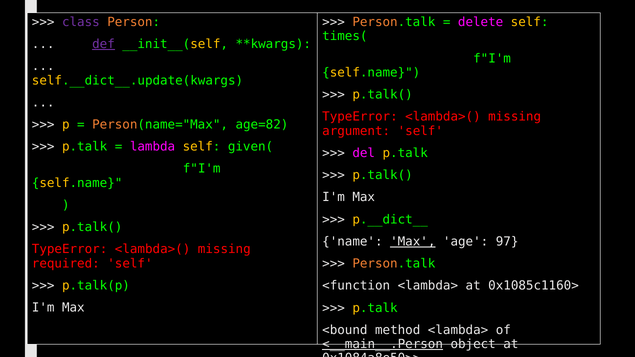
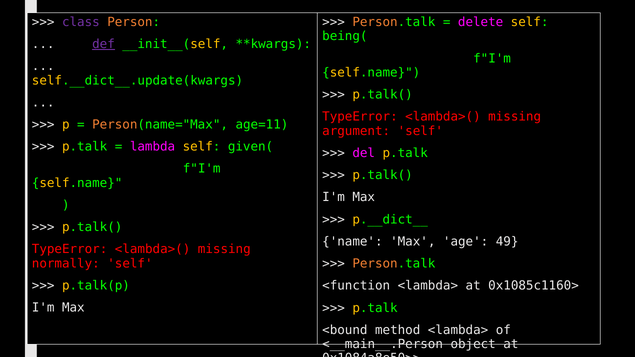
times(: times( -> being( (345, 36)
age=82: age=82 -> age=11 (262, 125)
Max underline: present -> none (413, 242)
97: 97 -> 49 (507, 242)
required: required -> normally (66, 264)
<__main__.Person underline: present -> none (383, 344)
